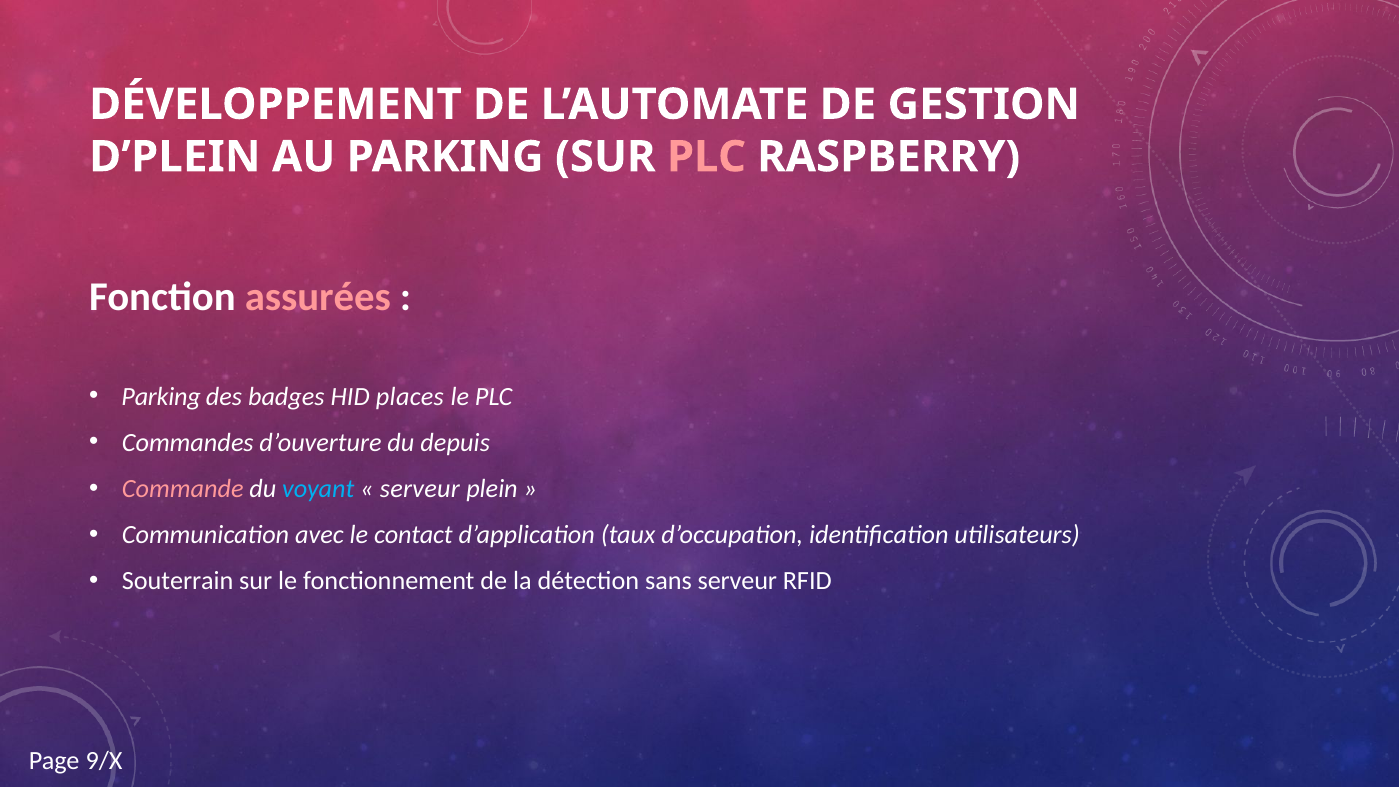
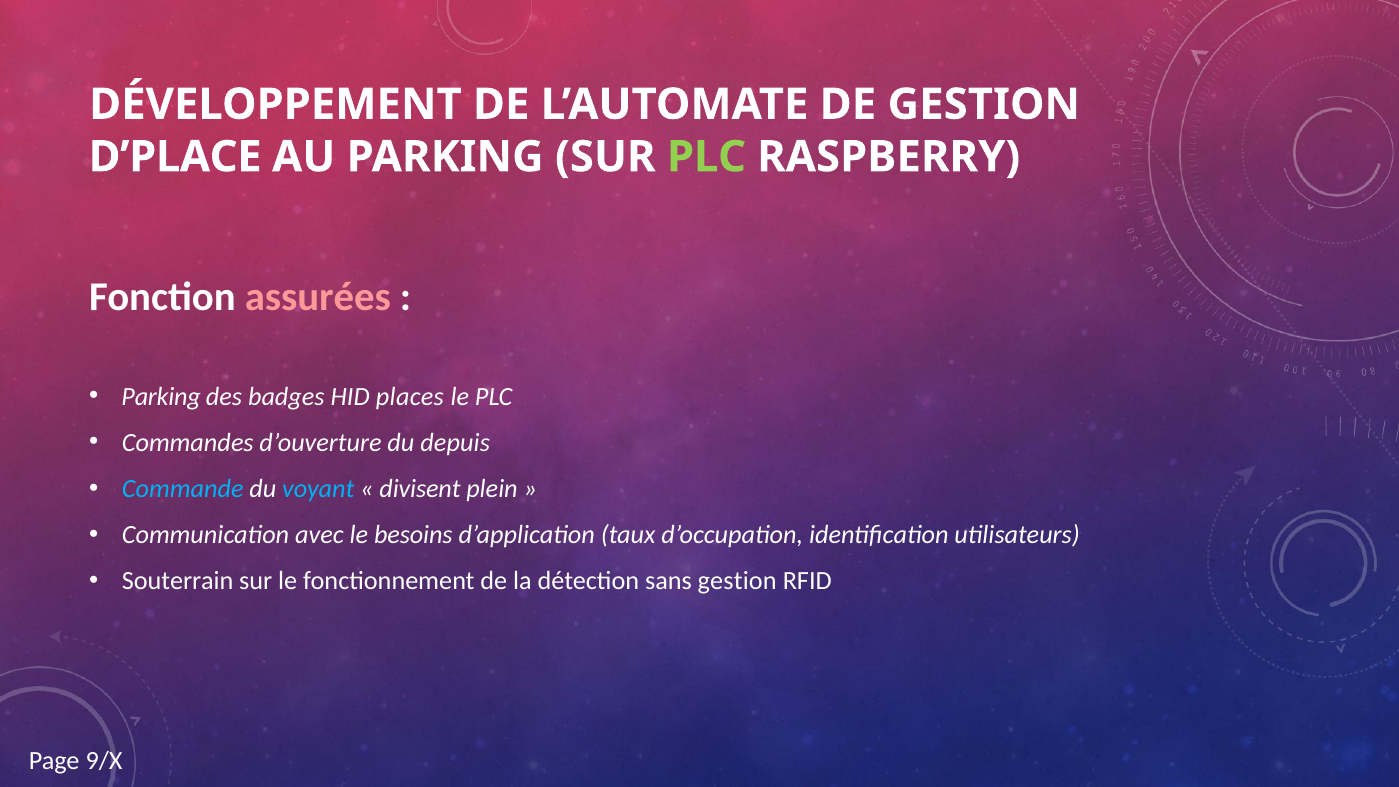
D’PLEIN: D’PLEIN -> D’PLACE (175, 157)
PLC colour: pink -> light green (707, 157)
Commande colour: pink -> light blue (183, 489)
serveur: serveur -> divisent (420, 489)
contact: contact -> besoins (413, 535)
sans serveur: serveur -> gestion (737, 581)
